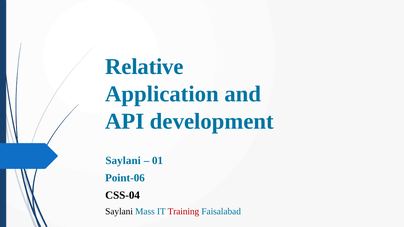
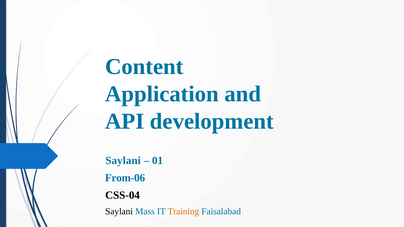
Relative: Relative -> Content (144, 67)
Point-06: Point-06 -> From-06 (125, 178)
Training colour: red -> orange (183, 212)
